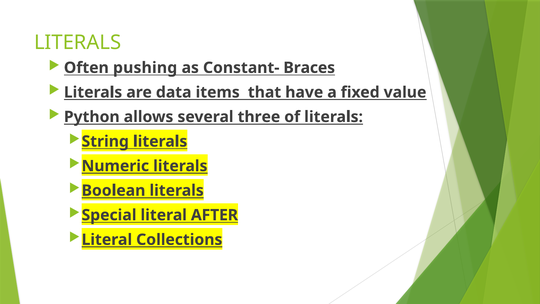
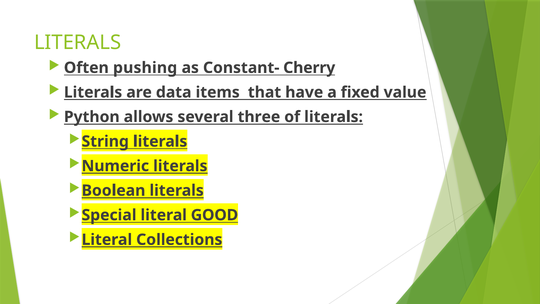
Braces: Braces -> Cherry (309, 68)
AFTER: AFTER -> GOOD (214, 215)
